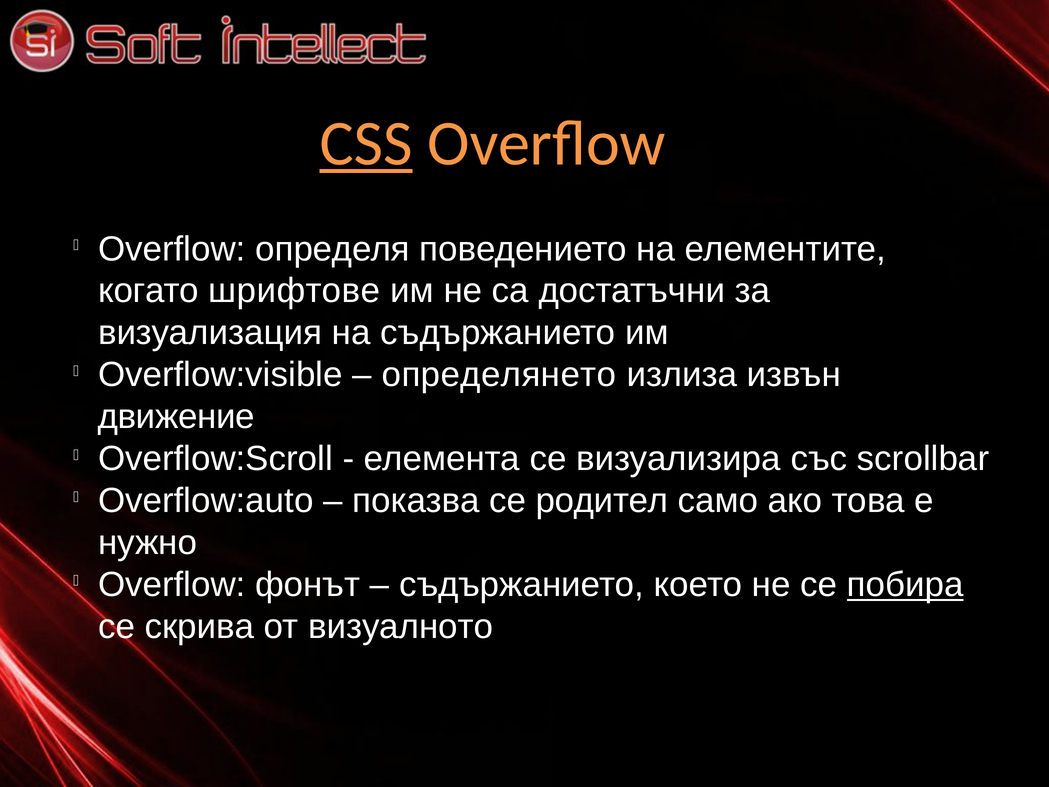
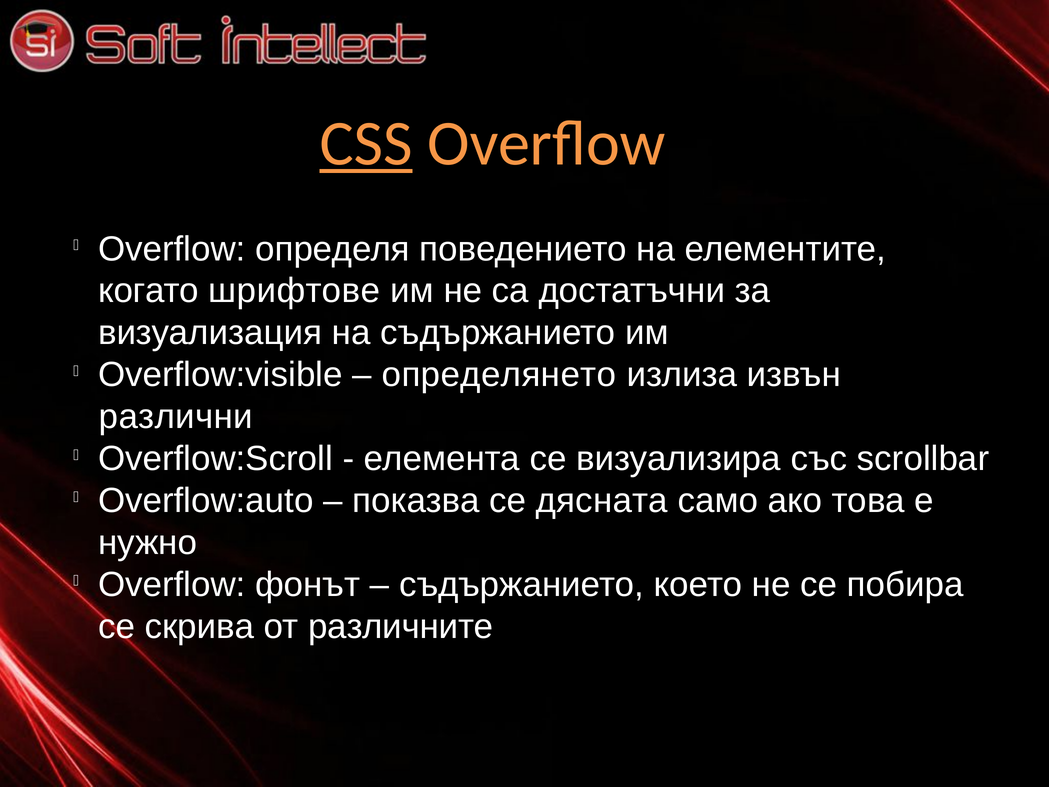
движение: движение -> различни (176, 417)
родител: родител -> дясната (602, 501)
побира underline: present -> none (905, 585)
визуалното: визуалното -> различните (401, 627)
